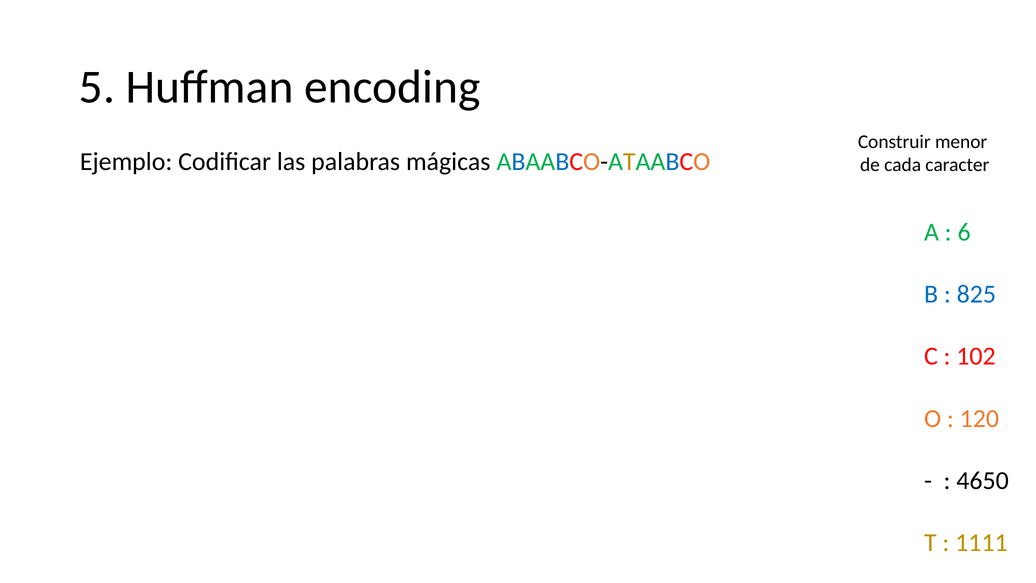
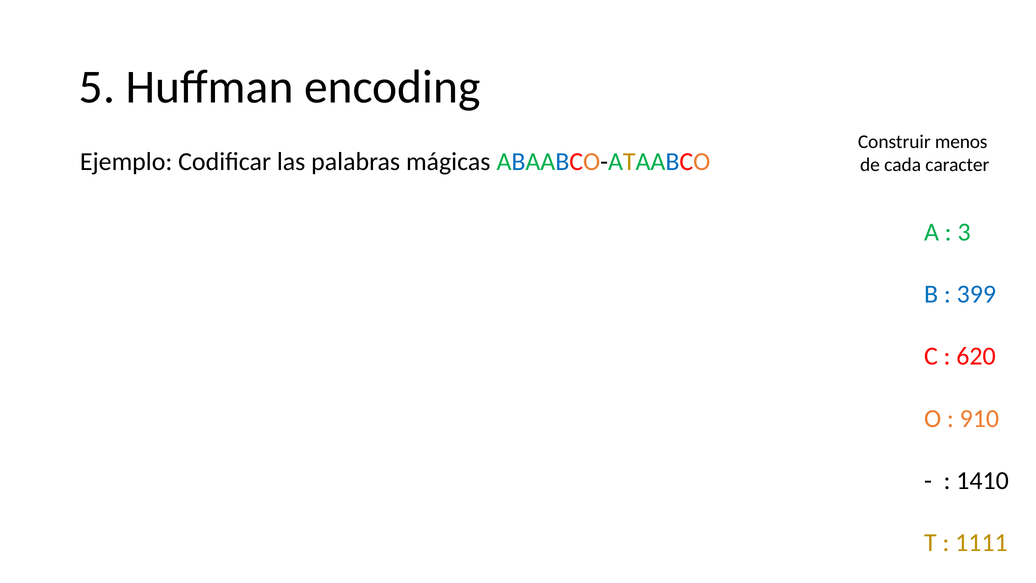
menor: menor -> menos (961, 142)
6: 6 -> 3 (964, 232)
825: 825 -> 399 (976, 294)
102: 102 -> 620 (976, 356)
120: 120 -> 910 (979, 418)
4650: 4650 -> 1410 (983, 481)
